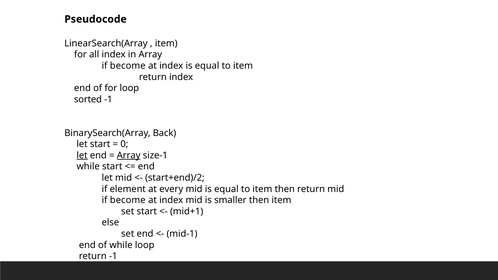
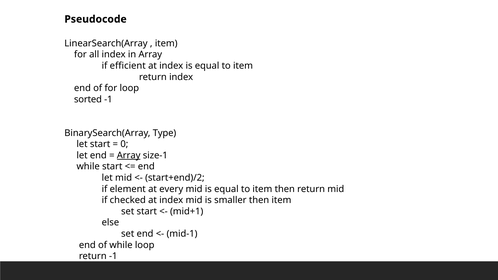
become: become -> efficient (128, 66)
Back: Back -> Type (164, 133)
let underline: present -> none (82, 155)
become: become -> checked (128, 200)
